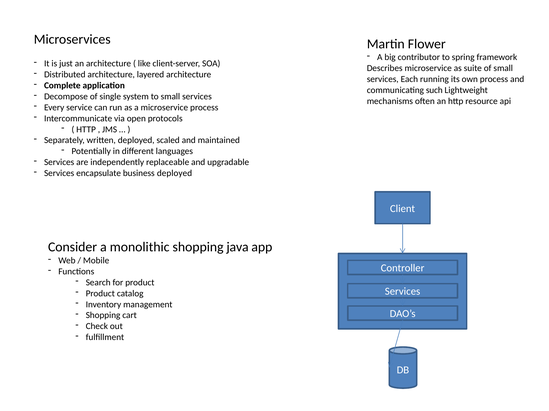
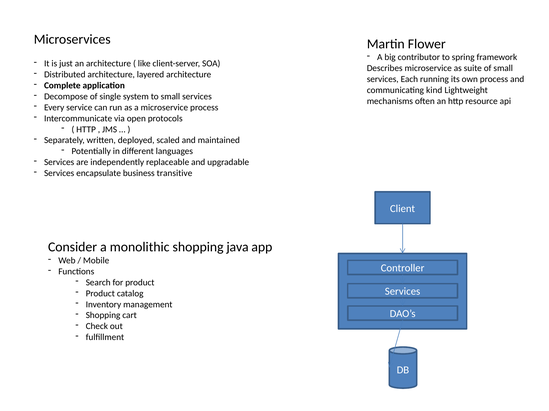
such: such -> kind (434, 90)
business deployed: deployed -> transitive (175, 174)
